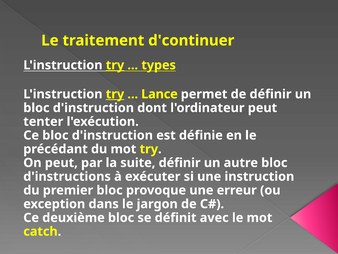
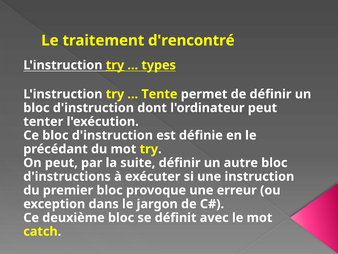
d'continuer: d'continuer -> d'rencontré (191, 40)
try underline: present -> none (115, 94)
Lance: Lance -> Tente (159, 94)
